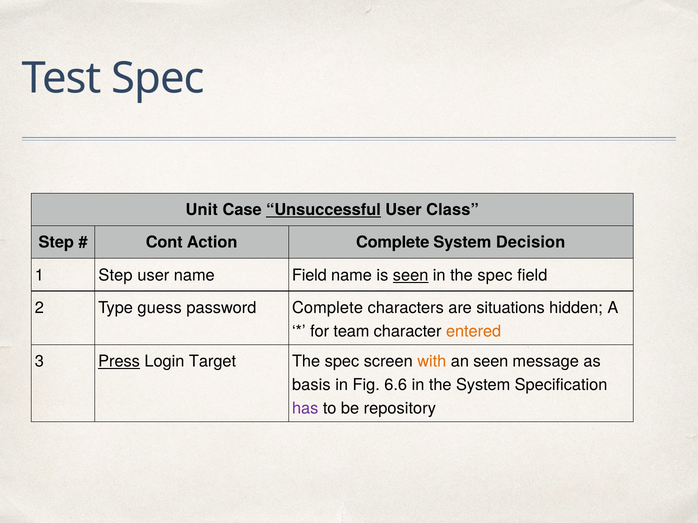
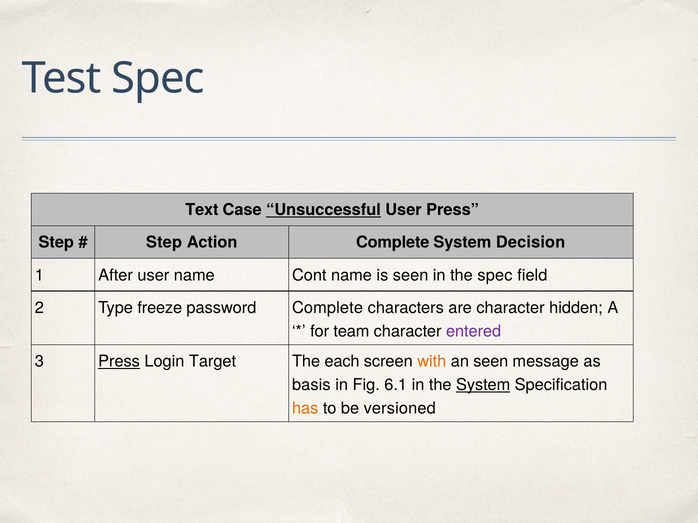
Unit: Unit -> Text (202, 210)
User Class: Class -> Press (453, 210)
Cont: Cont -> Step (164, 243)
1 Step: Step -> After (116, 276)
name Field: Field -> Cont (309, 276)
seen underline: present -> none (411, 276)
guess: guess -> freeze (160, 308)
are situations: situations -> character (511, 308)
entered colour: orange -> purple (474, 332)
spec: spec -> each (342, 362)
6.6: 6.6 -> 6.1 (396, 385)
System underline: none -> present (483, 385)
has colour: purple -> orange (305, 409)
repository: repository -> versioned (400, 409)
